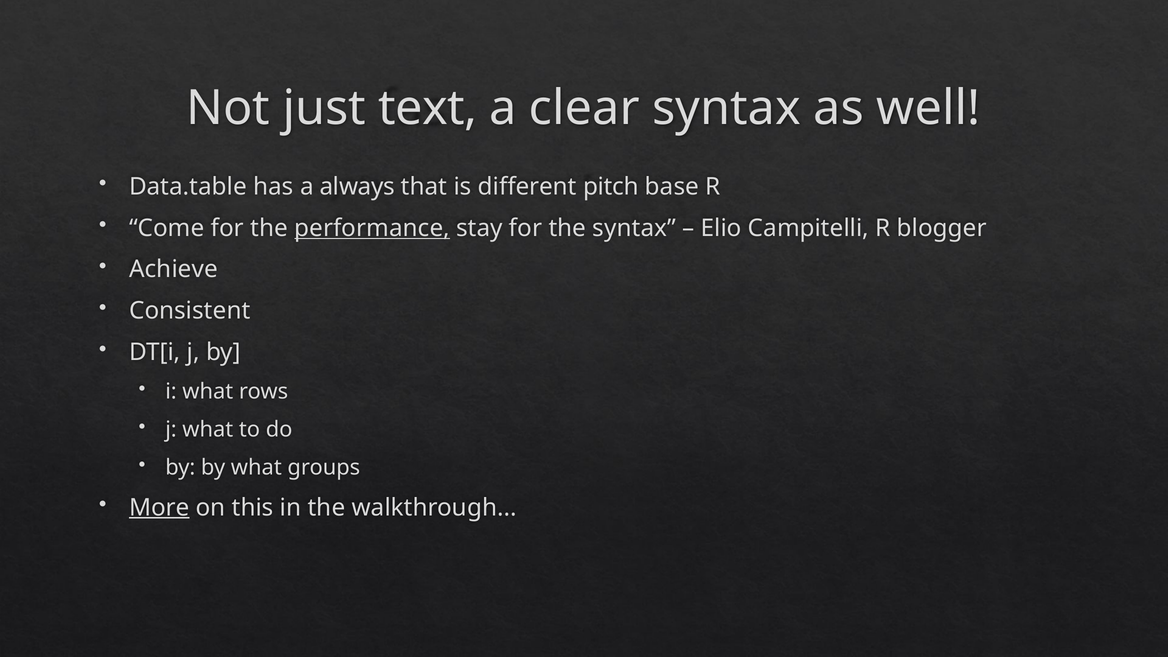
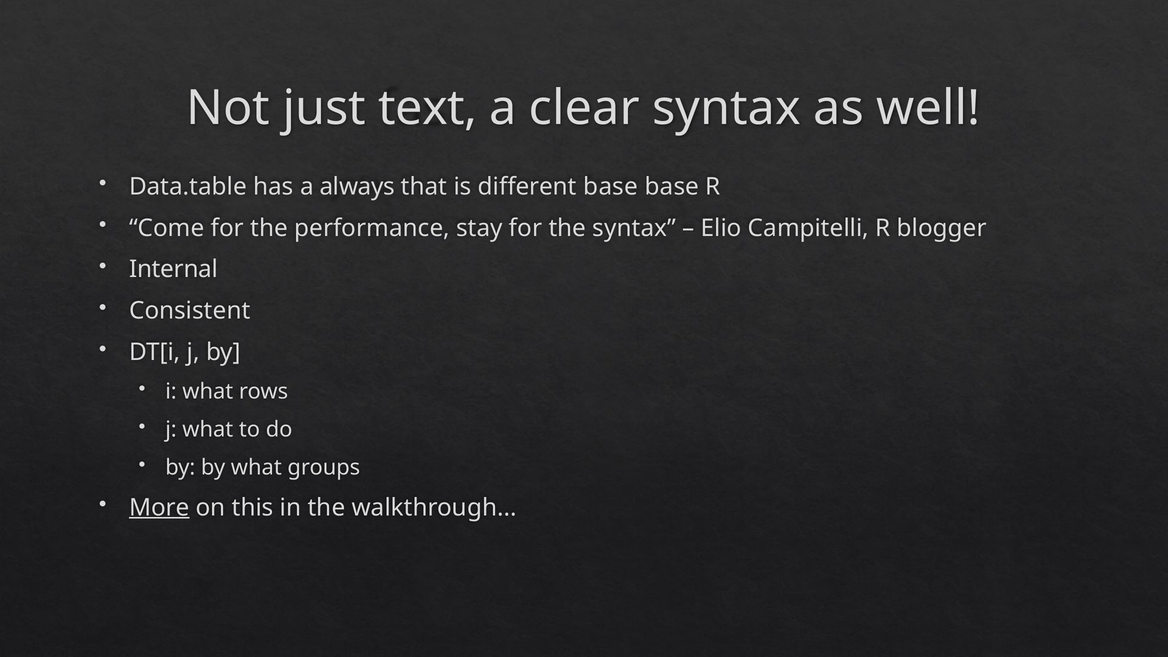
different pitch: pitch -> base (611, 187)
performance underline: present -> none (372, 228)
Achieve: Achieve -> Internal (174, 269)
